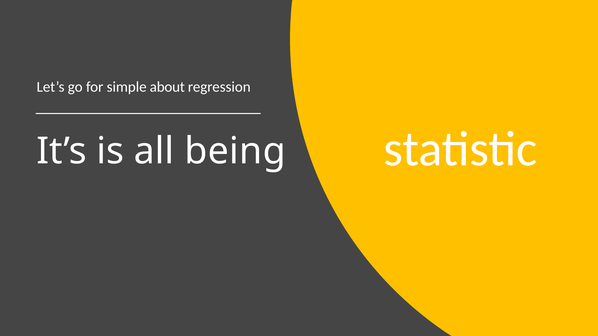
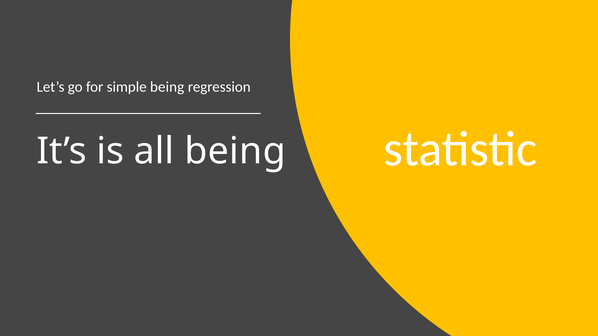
simple about: about -> being (167, 87)
